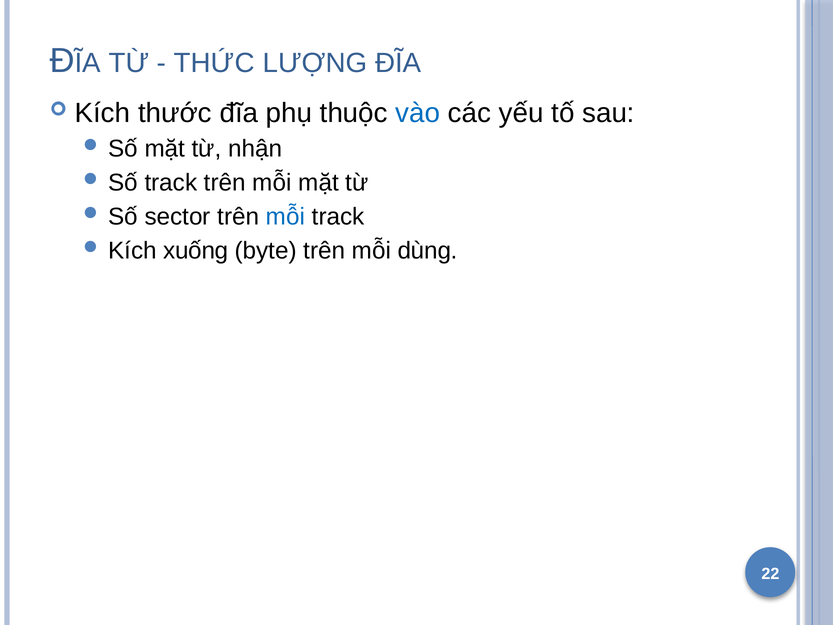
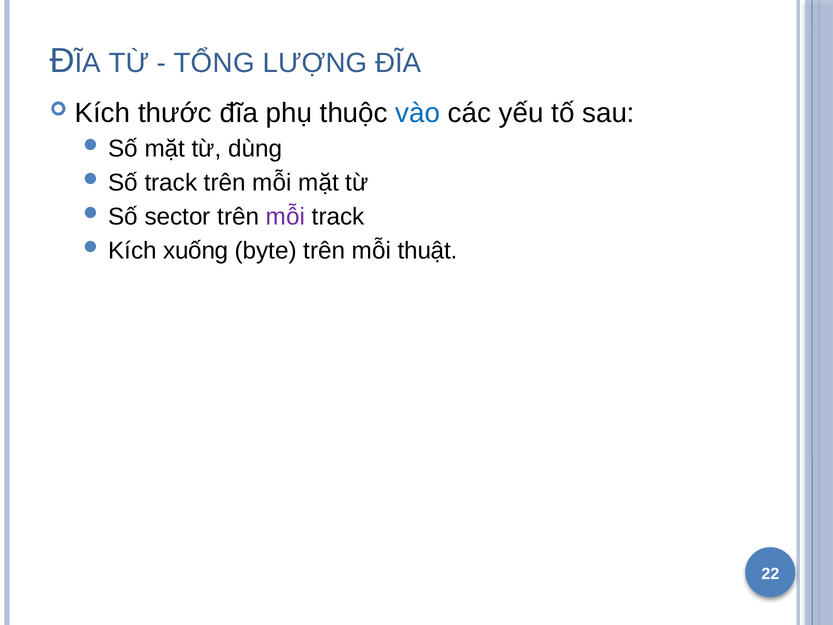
THỨC: THỨC -> TỔNG (214, 63)
nhận: nhận -> dùng (255, 149)
mỗi colour: blue -> purple (286, 217)
dùng: dùng -> thuật (428, 251)
